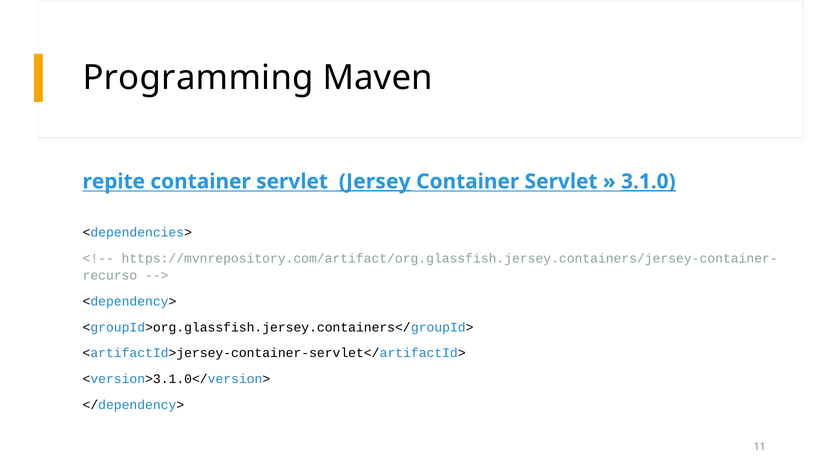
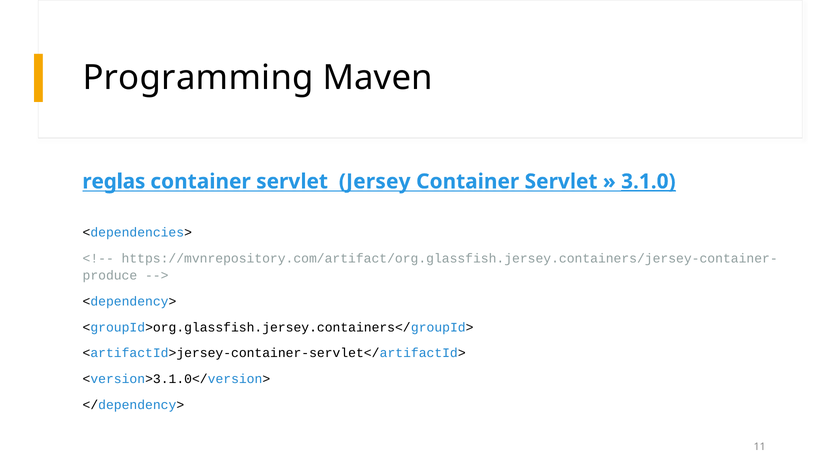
repite: repite -> reglas (114, 182)
Jersey underline: present -> none (375, 182)
recurso: recurso -> produce (110, 276)
